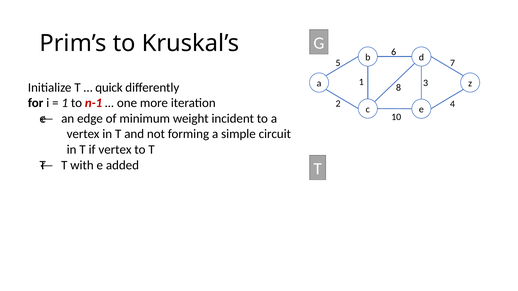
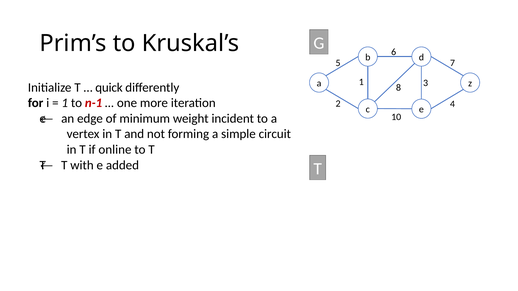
if vertex: vertex -> online (115, 150)
